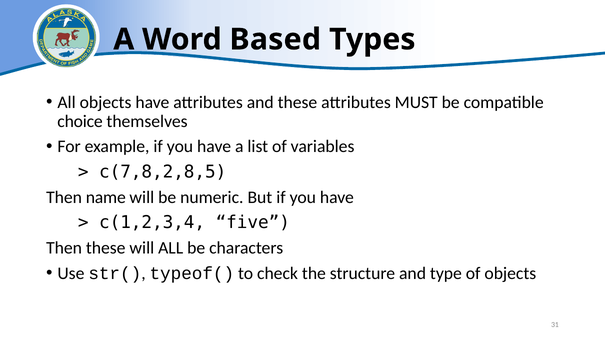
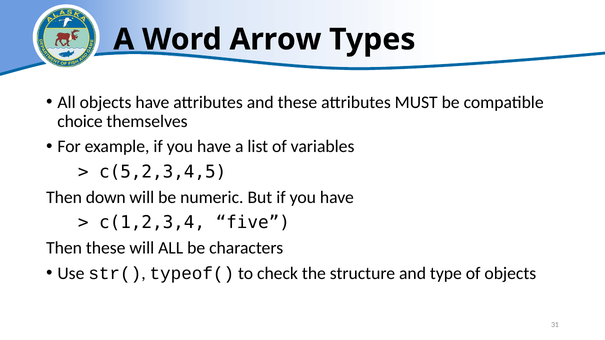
Based: Based -> Arrow (275, 39)
c(7,8,2,8,5: c(7,8,2,8,5 -> c(5,2,3,4,5 (163, 172)
name: name -> down (106, 197)
